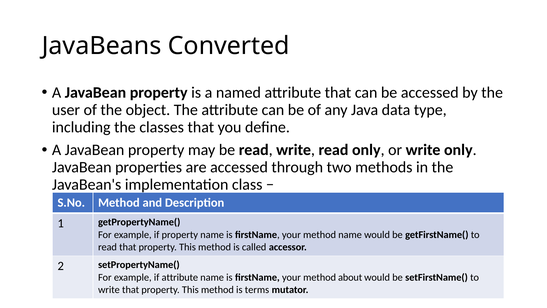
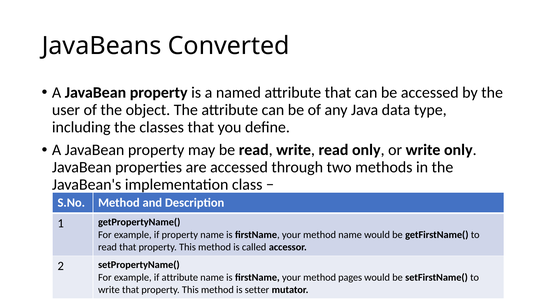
about: about -> pages (350, 277)
terms: terms -> setter (257, 290)
